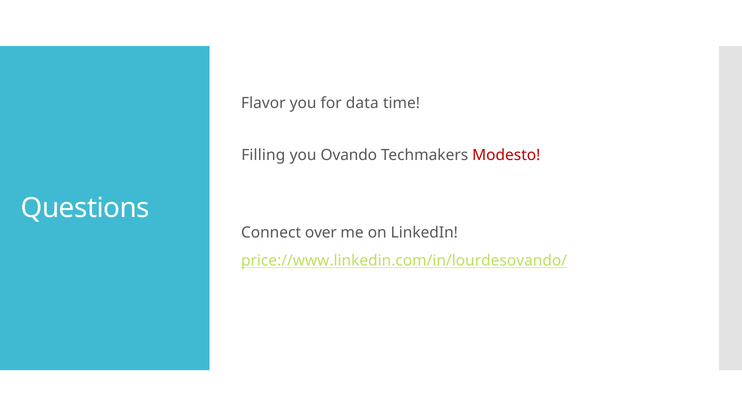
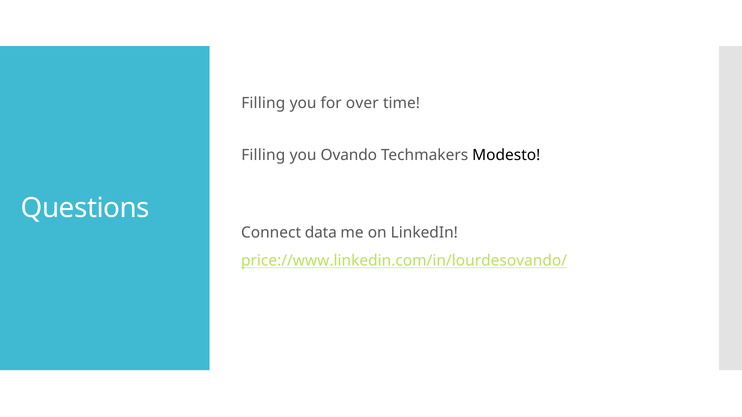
Flavor: Flavor -> Filling (263, 103)
data: data -> over (362, 103)
Modesto colour: red -> black (506, 155)
over: over -> data (321, 233)
